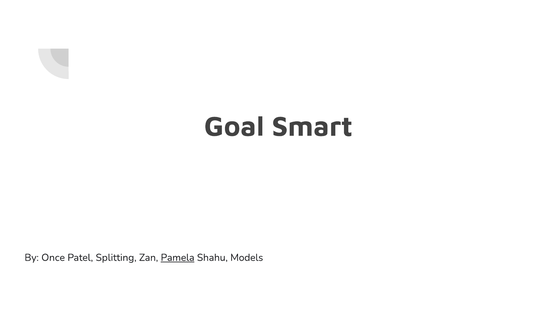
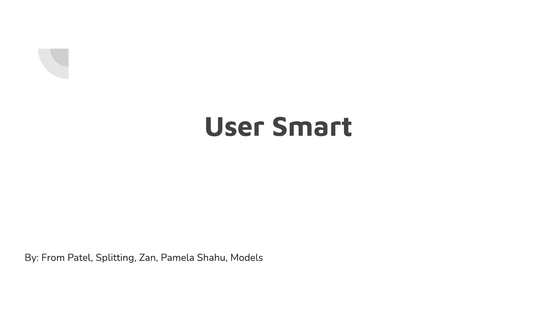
Goal: Goal -> User (234, 127)
Once: Once -> From (53, 258)
Pamela underline: present -> none (178, 258)
